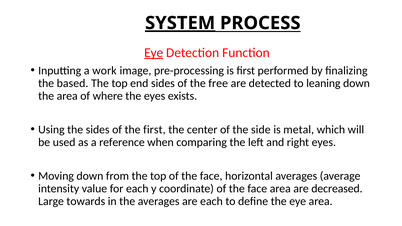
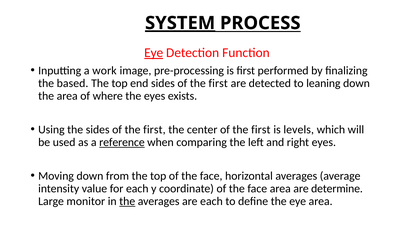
free: free -> first (218, 83)
center of the side: side -> first (261, 130)
metal: metal -> levels (299, 130)
reference underline: none -> present (122, 142)
decreased: decreased -> determine (337, 189)
towards: towards -> monitor (86, 201)
the underline: none -> present (127, 201)
